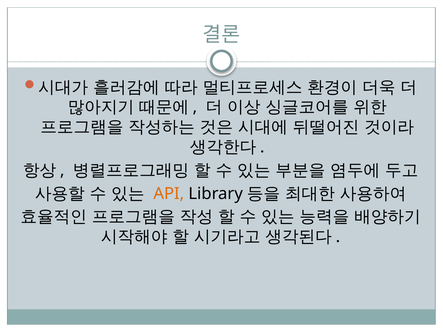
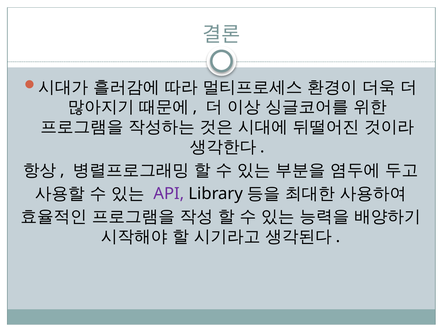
API colour: orange -> purple (169, 194)
